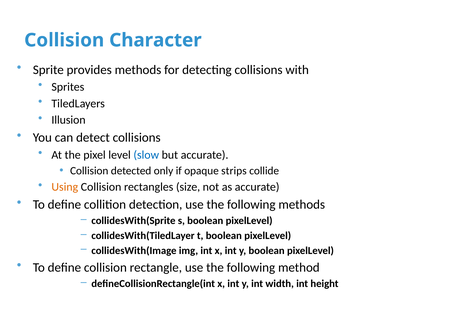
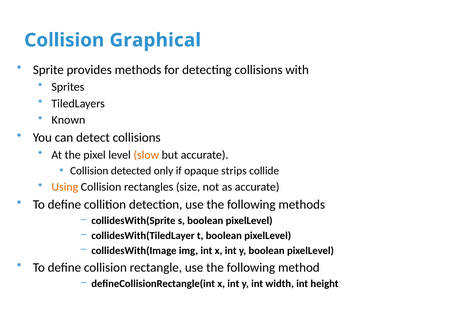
Character: Character -> Graphical (155, 40)
Illusion: Illusion -> Known (68, 120)
slow colour: blue -> orange (146, 155)
